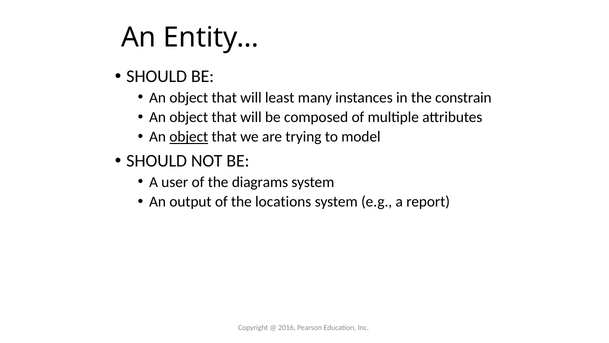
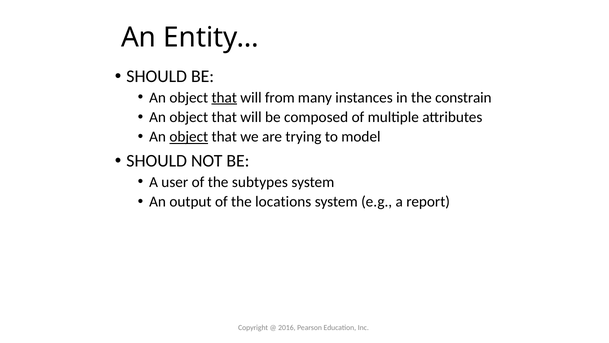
that underline: none -> present (224, 97)
least: least -> from (280, 97)
diagrams: diagrams -> subtypes (260, 182)
